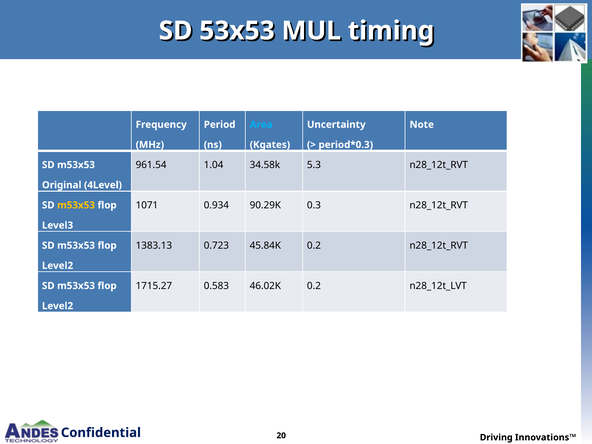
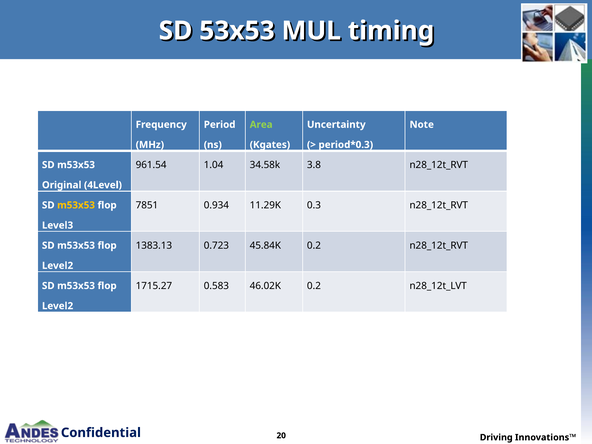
Area colour: light blue -> light green (261, 125)
5.3: 5.3 -> 3.8 (314, 165)
1071: 1071 -> 7851 (147, 205)
90.29K: 90.29K -> 11.29K (265, 205)
